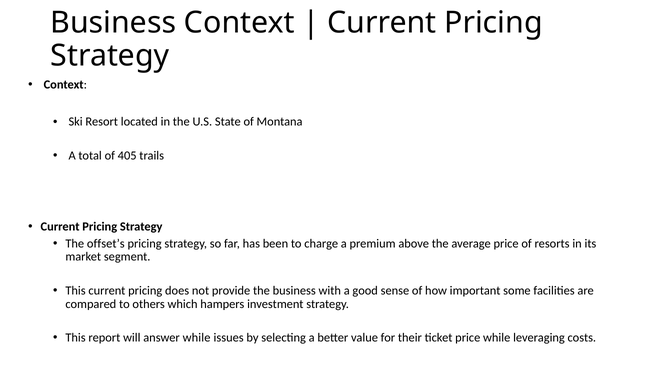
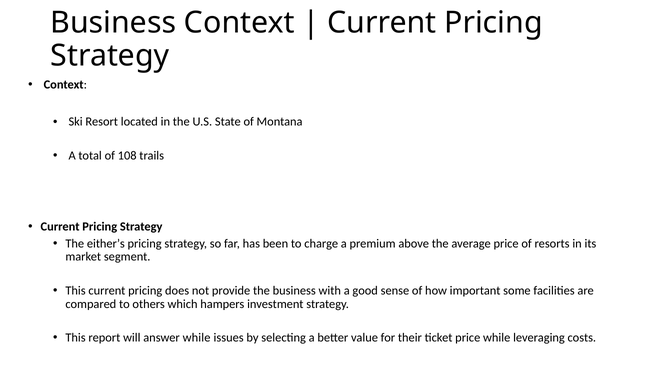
405: 405 -> 108 (127, 155)
offset’s: offset’s -> either’s (106, 243)
